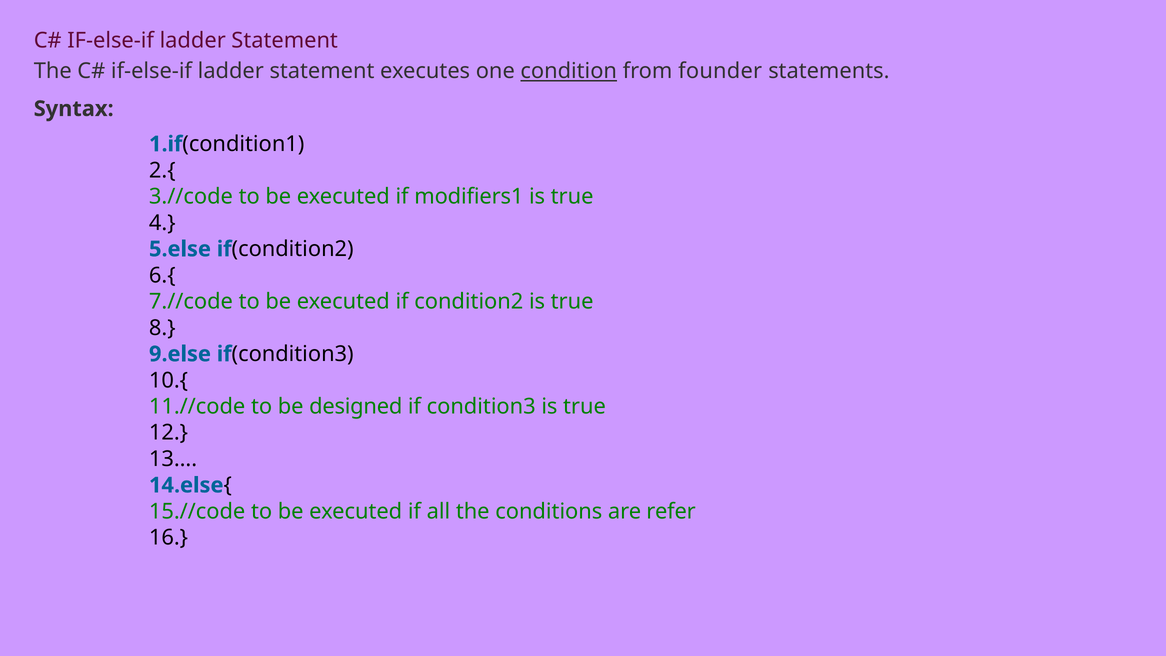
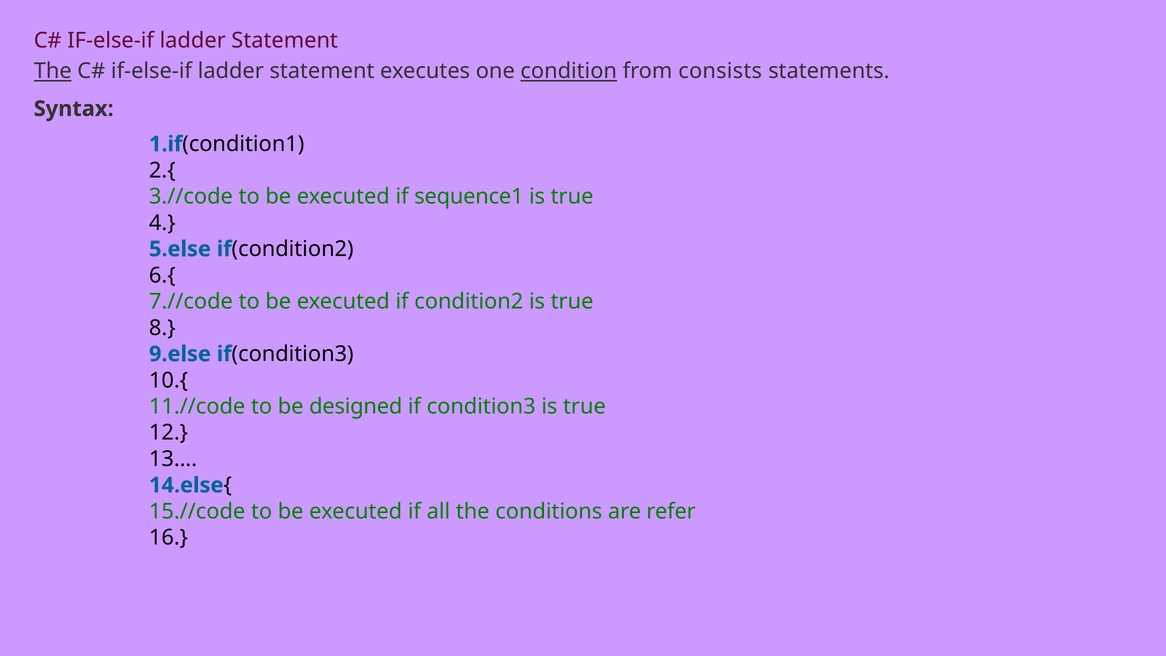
The underline: none -> present (53, 71)
founder: founder -> consists (720, 71)
modifiers1: modifiers1 -> sequence1 (469, 197)
